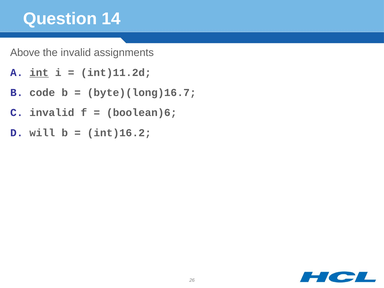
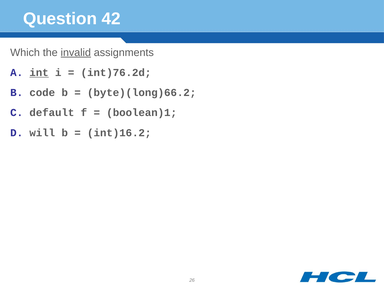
14: 14 -> 42 (111, 19)
Above: Above -> Which (25, 53)
invalid underline: none -> present (76, 53)
int)11.2d: int)11.2d -> int)76.2d (116, 73)
byte)(long)16.7: byte)(long)16.7 -> byte)(long)66.2 (142, 93)
invalid: invalid -> default (52, 113)
boolean)6: boolean)6 -> boolean)1 (142, 113)
